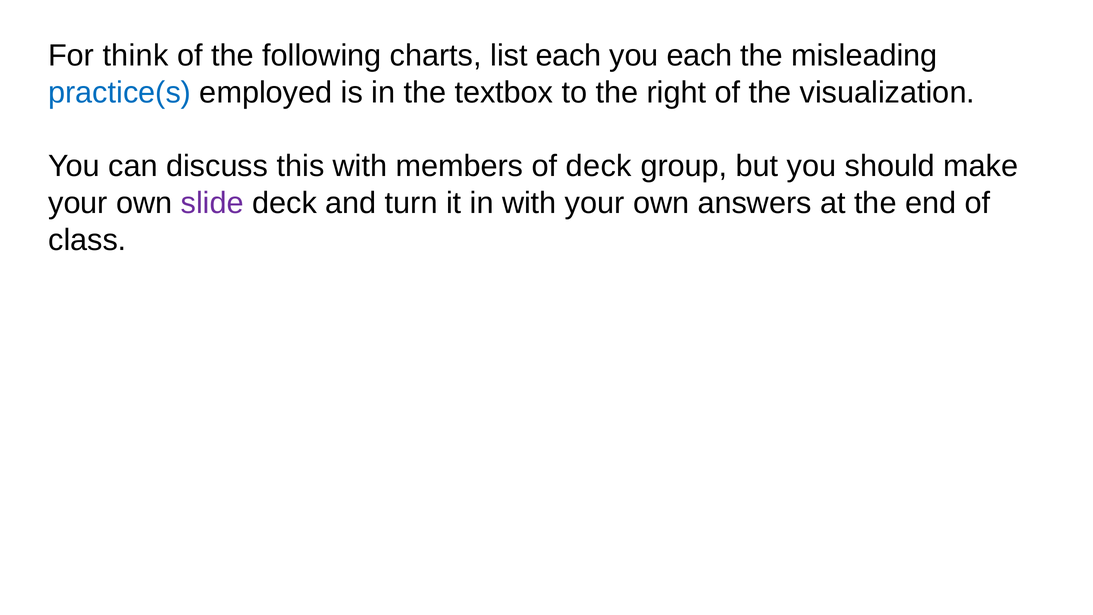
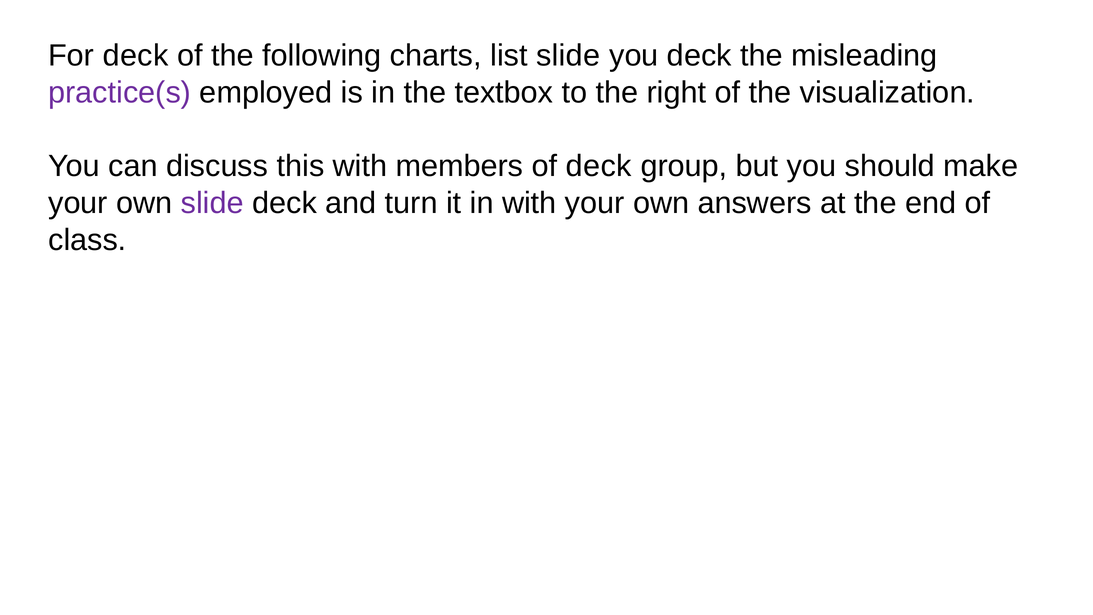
For think: think -> deck (136, 56)
list each: each -> slide (568, 56)
you each: each -> deck (699, 56)
practice(s colour: blue -> purple (120, 93)
